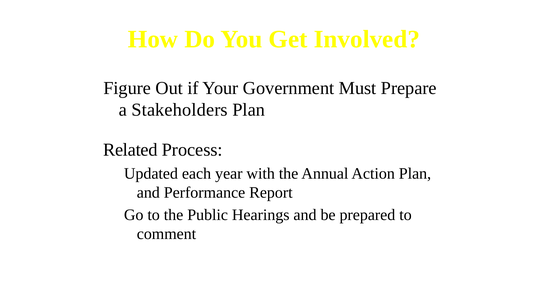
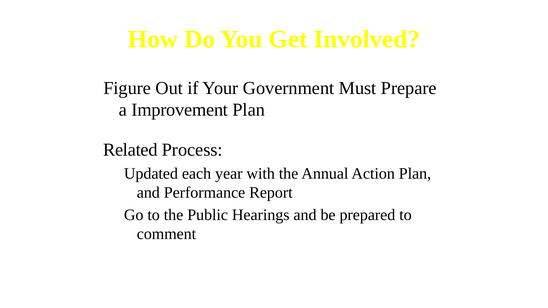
Stakeholders: Stakeholders -> Improvement (180, 110)
